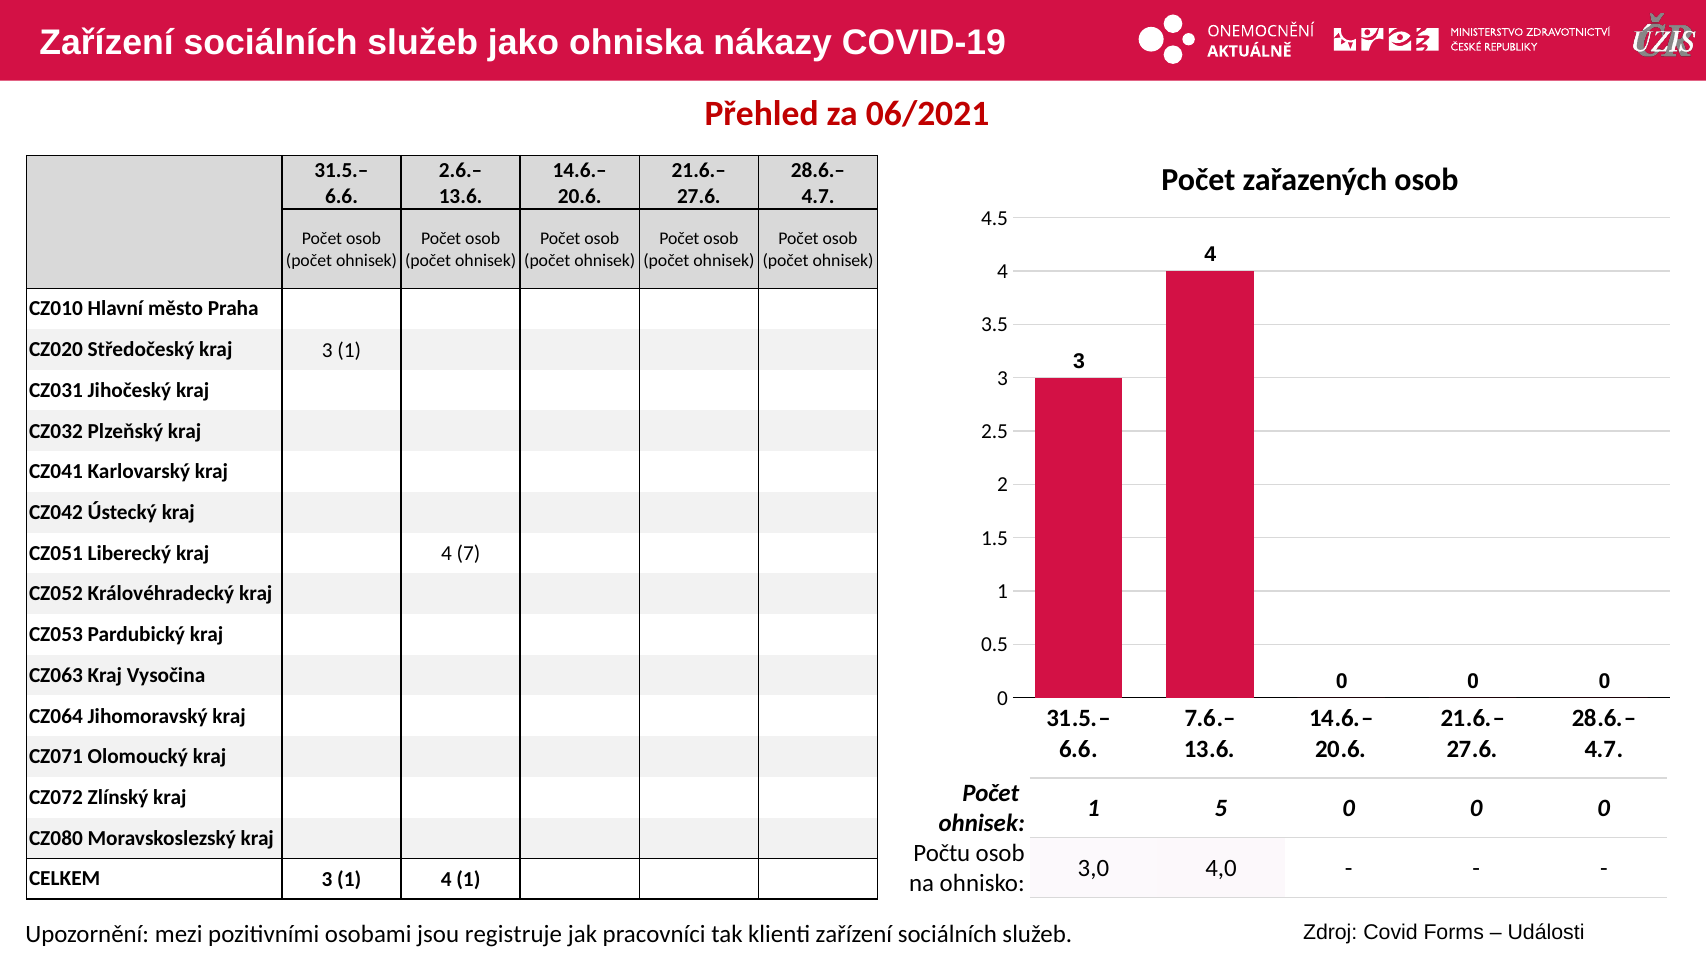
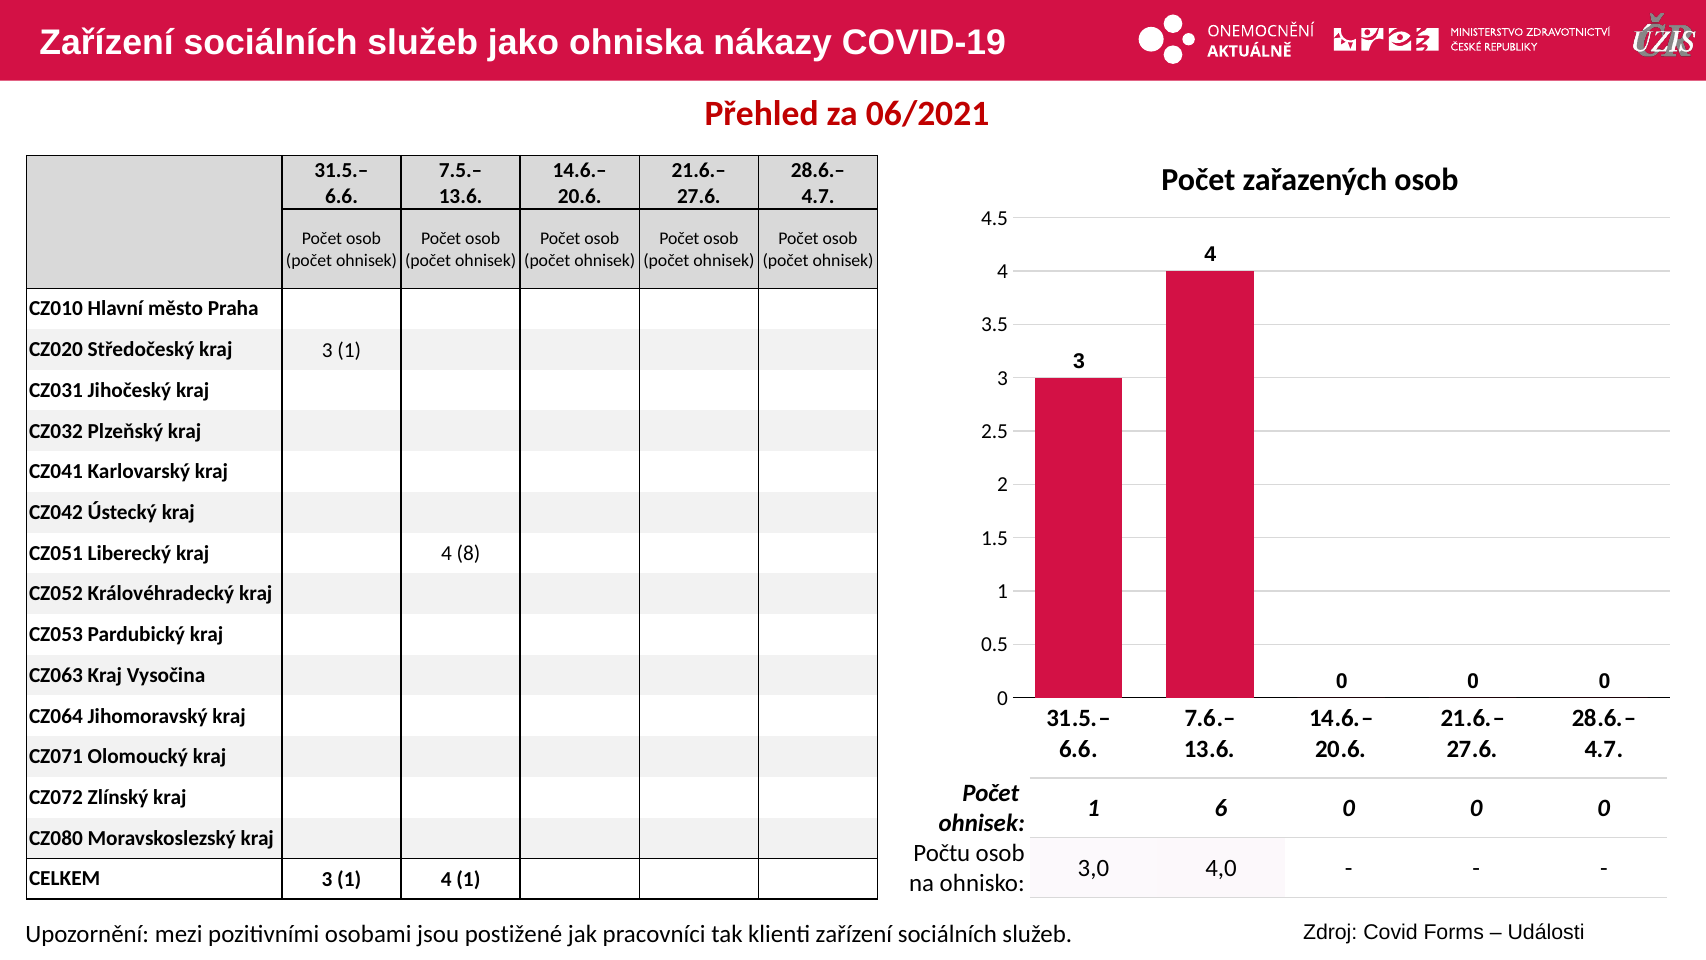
2.6.–: 2.6.– -> 7.5.– (461, 170)
7: 7 -> 8 (468, 554)
5: 5 -> 6 (1221, 808)
registruje: registruje -> postižené (513, 934)
